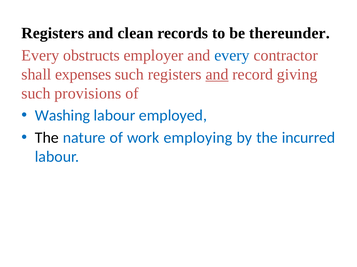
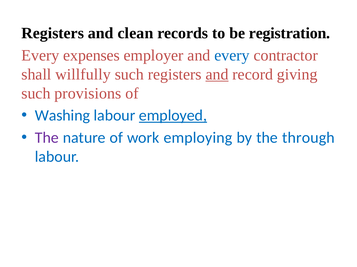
thereunder: thereunder -> registration (290, 33)
obstructs: obstructs -> expenses (92, 55)
expenses: expenses -> willfully (83, 75)
employed underline: none -> present (173, 116)
The colour: black -> purple (47, 138)
incurred: incurred -> through (308, 138)
